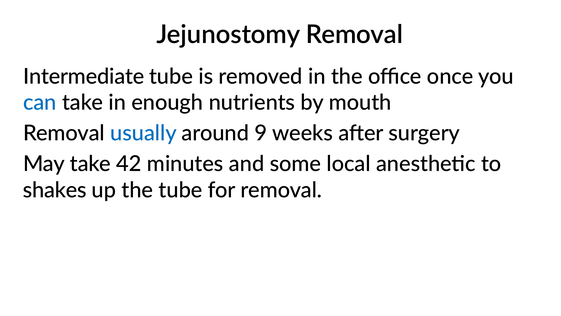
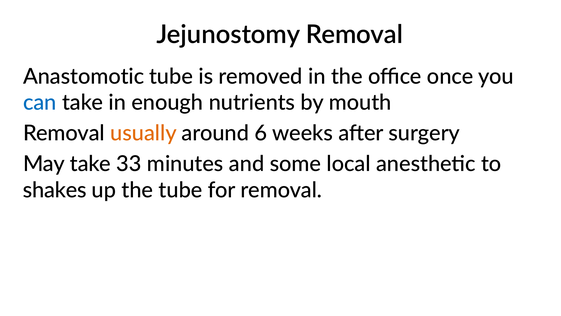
Intermediate: Intermediate -> Anastomotic (84, 76)
usually colour: blue -> orange (143, 133)
9: 9 -> 6 (261, 133)
42: 42 -> 33 (129, 164)
